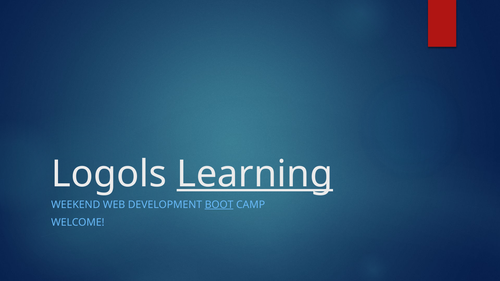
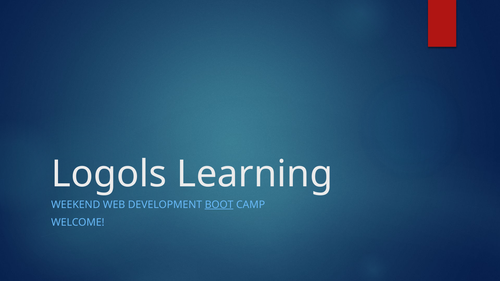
Learning underline: present -> none (255, 174)
